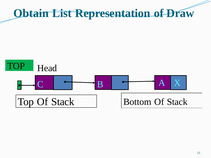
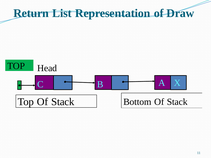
Obtain: Obtain -> Return (31, 13)
